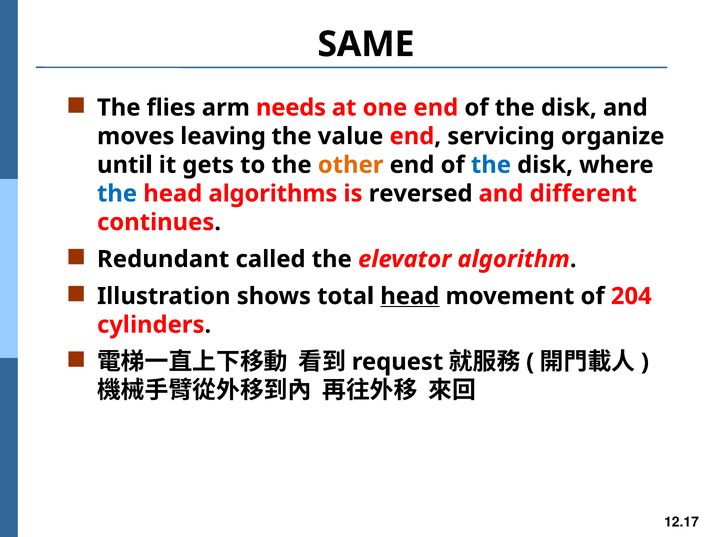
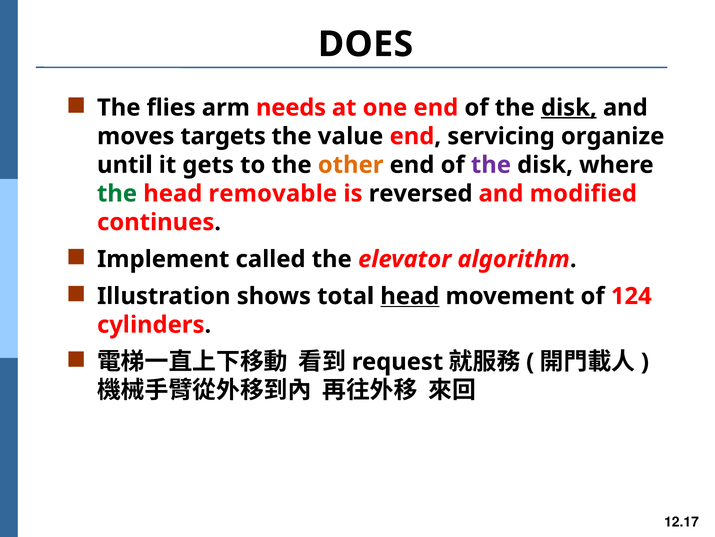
SAME: SAME -> DOES (366, 44)
disk underline: none -> present (569, 108)
leaving: leaving -> targets (223, 136)
the colour: blue -> purple (491, 165)
the colour: blue -> green (117, 193)
algorithms: algorithms -> removable (273, 193)
different: different -> modified (583, 193)
Redundant: Redundant -> Implement (163, 259)
204: 204 -> 124 (631, 296)
